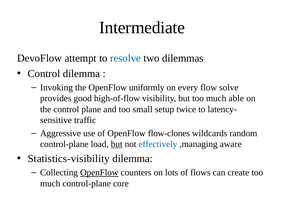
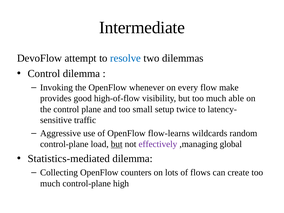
uniformly: uniformly -> whenever (147, 88)
solve: solve -> make (229, 88)
flow-clones: flow-clones -> flow-learns (169, 133)
effectively colour: blue -> purple (158, 144)
aware: aware -> global (231, 144)
Statistics-visibility: Statistics-visibility -> Statistics-mediated (69, 159)
OpenFlow underline: present -> none (99, 173)
core: core -> high (121, 183)
